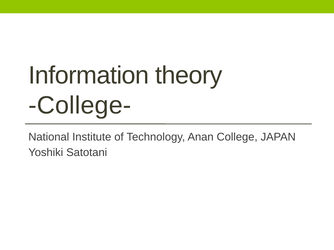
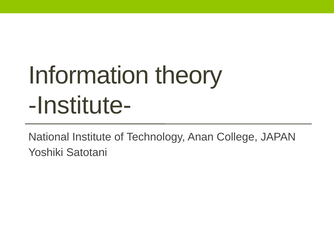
College-: College- -> Institute- (80, 106)
